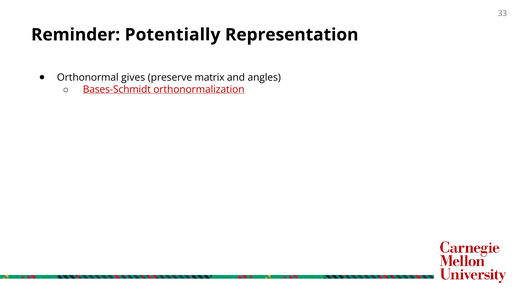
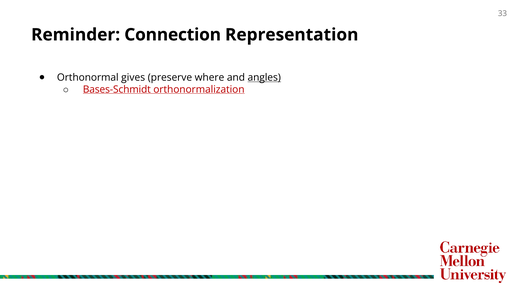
Potentially: Potentially -> Connection (173, 35)
matrix: matrix -> where (210, 77)
angles underline: none -> present (264, 77)
